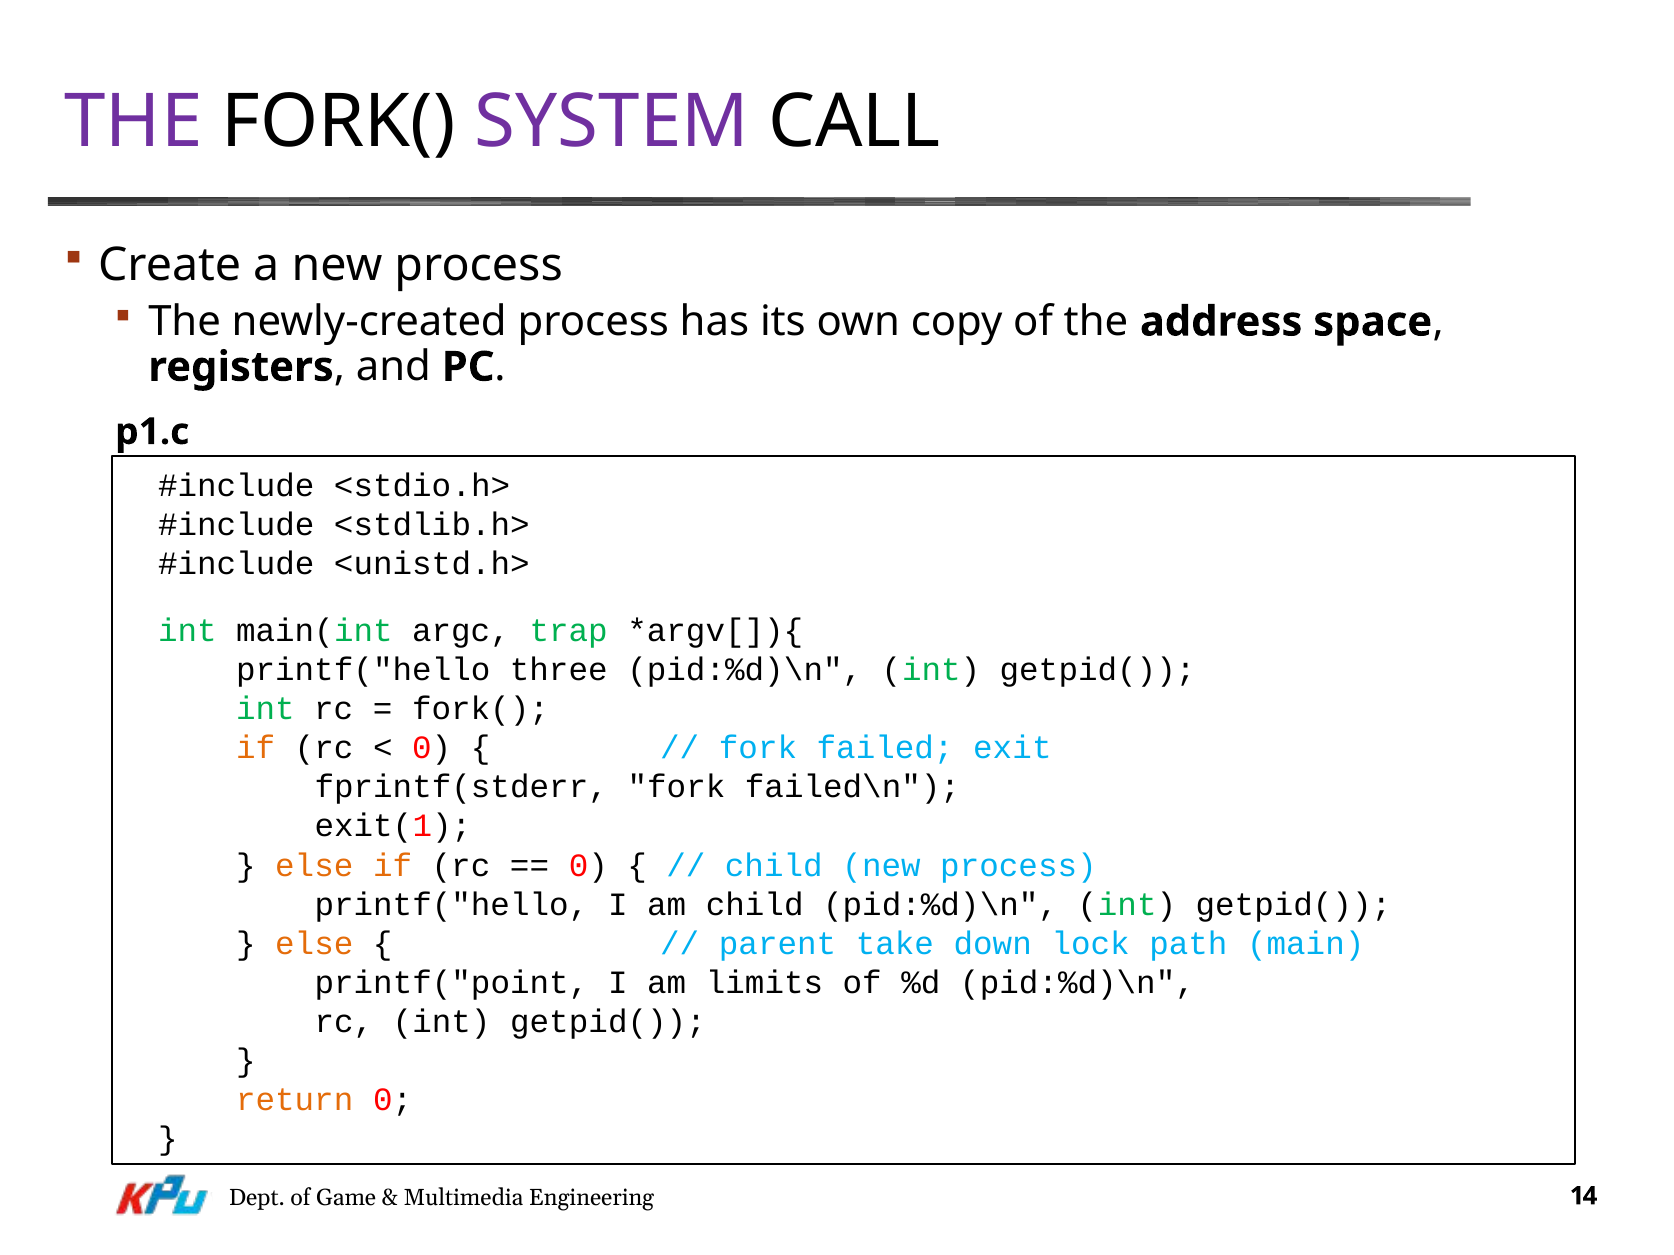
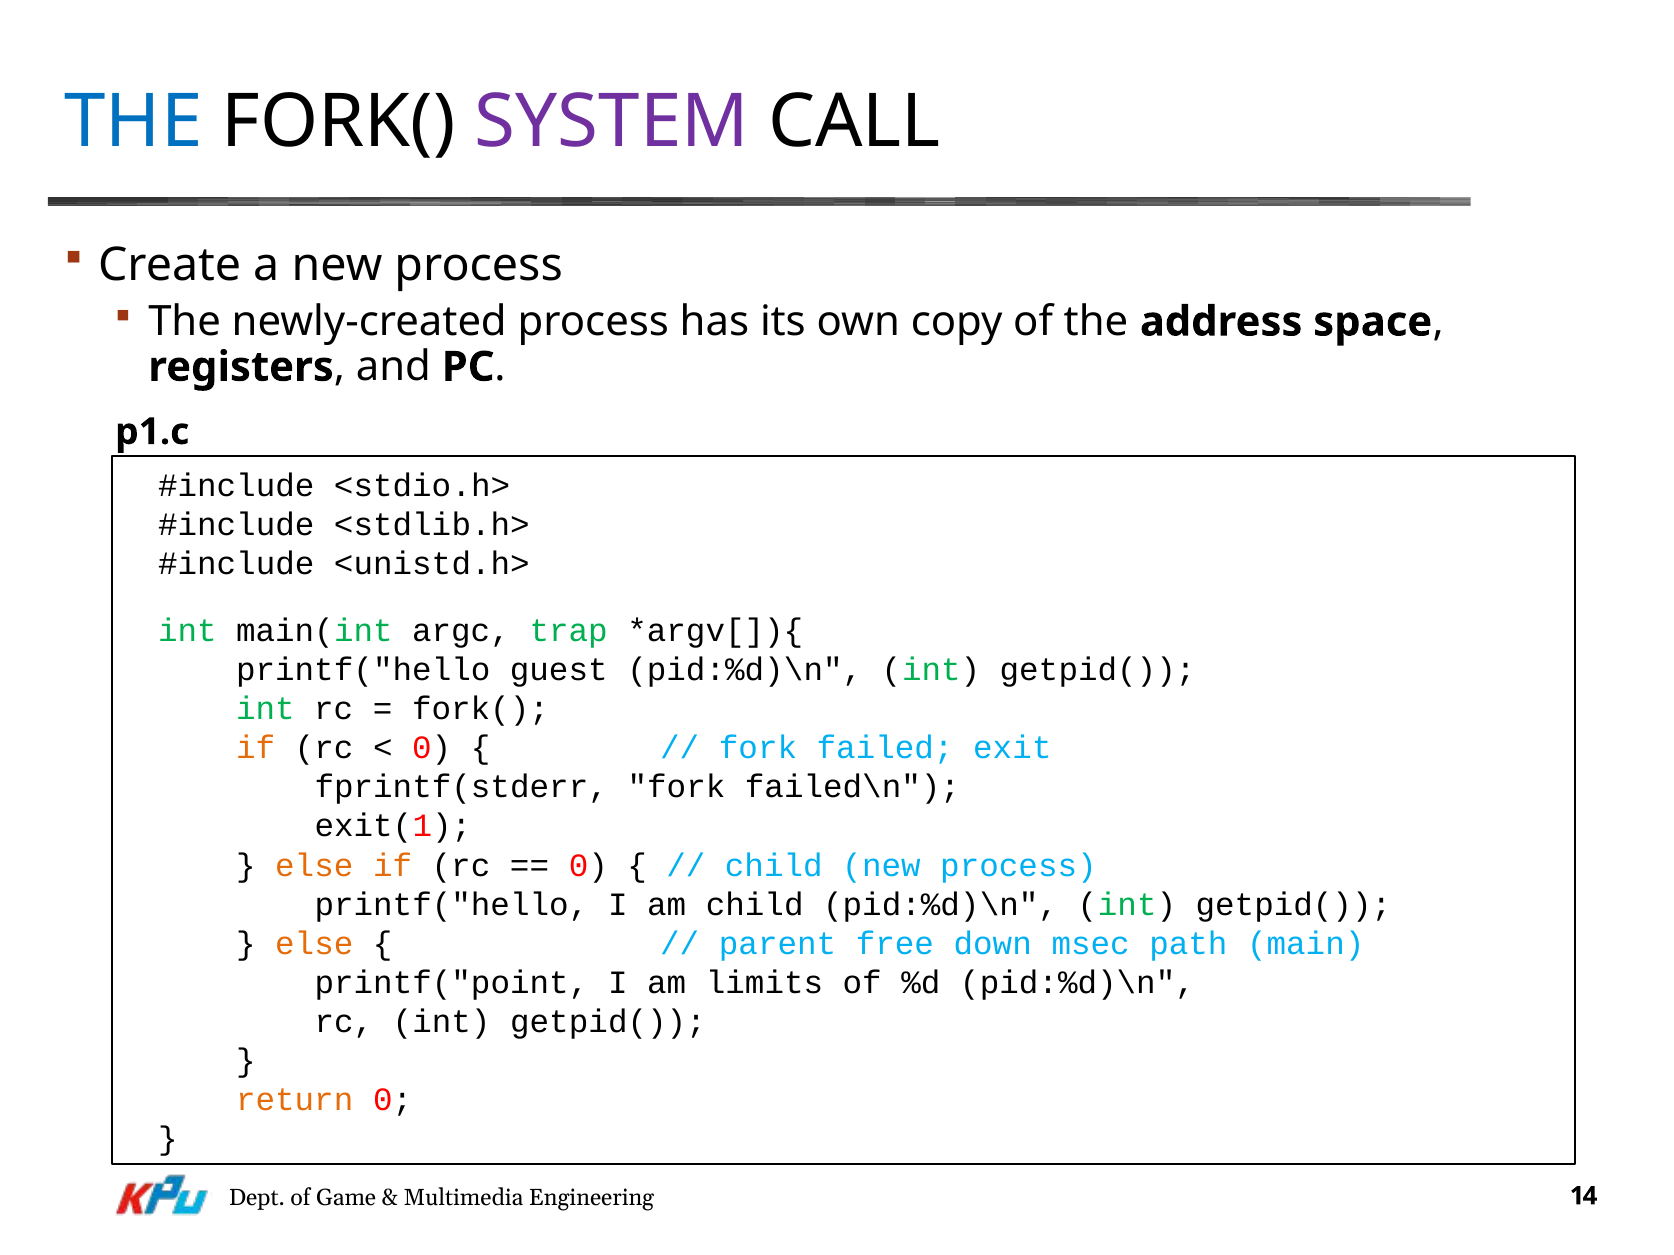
THE colour: purple -> blue (134, 122)
three: three -> guest (559, 670)
take: take -> free (895, 944)
lock: lock -> msec (1091, 944)
